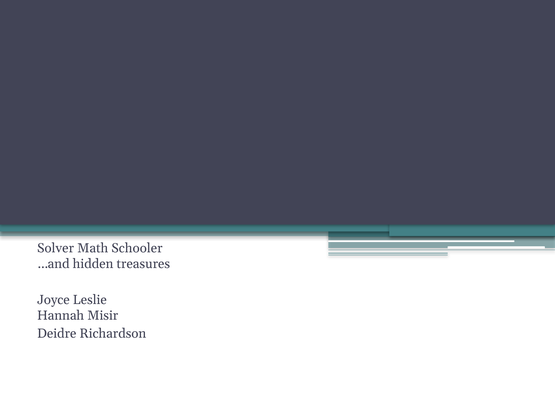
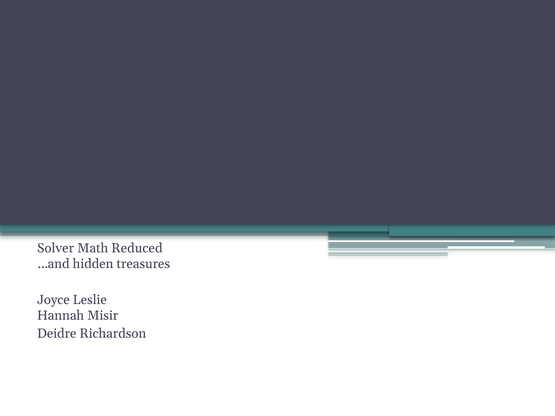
Schooler: Schooler -> Reduced (137, 248)
